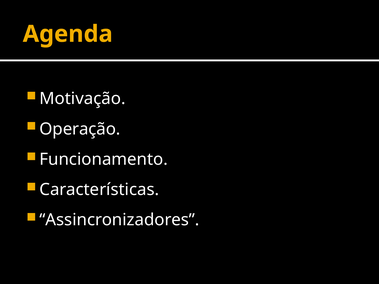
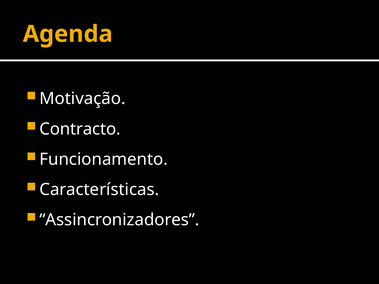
Operação: Operação -> Contracto (80, 129)
